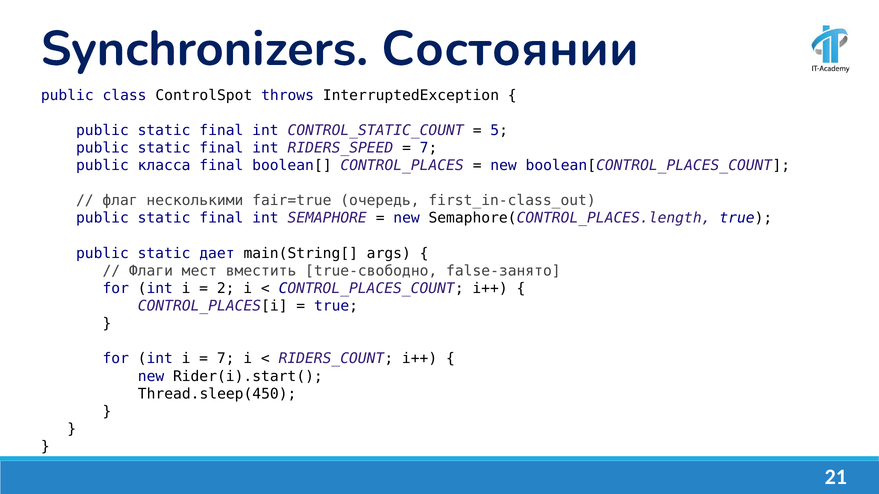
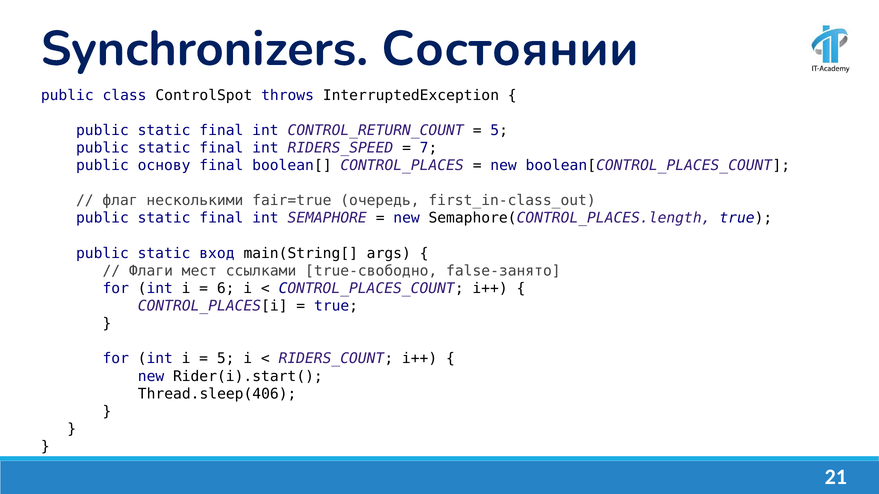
CONTROL_STATIC_COUNT: CONTROL_STATIC_COUNT -> CONTROL_RETURN_COUNT (376, 130)
класса: класса -> основу (164, 166)
дает: дает -> вход (217, 254)
вместить: вместить -> ссылками (261, 271)
2: 2 -> 6 (226, 289)
7: 7 -> 5 (226, 359)
Thread.sleep(450: Thread.sleep(450 -> Thread.sleep(406 (217, 394)
